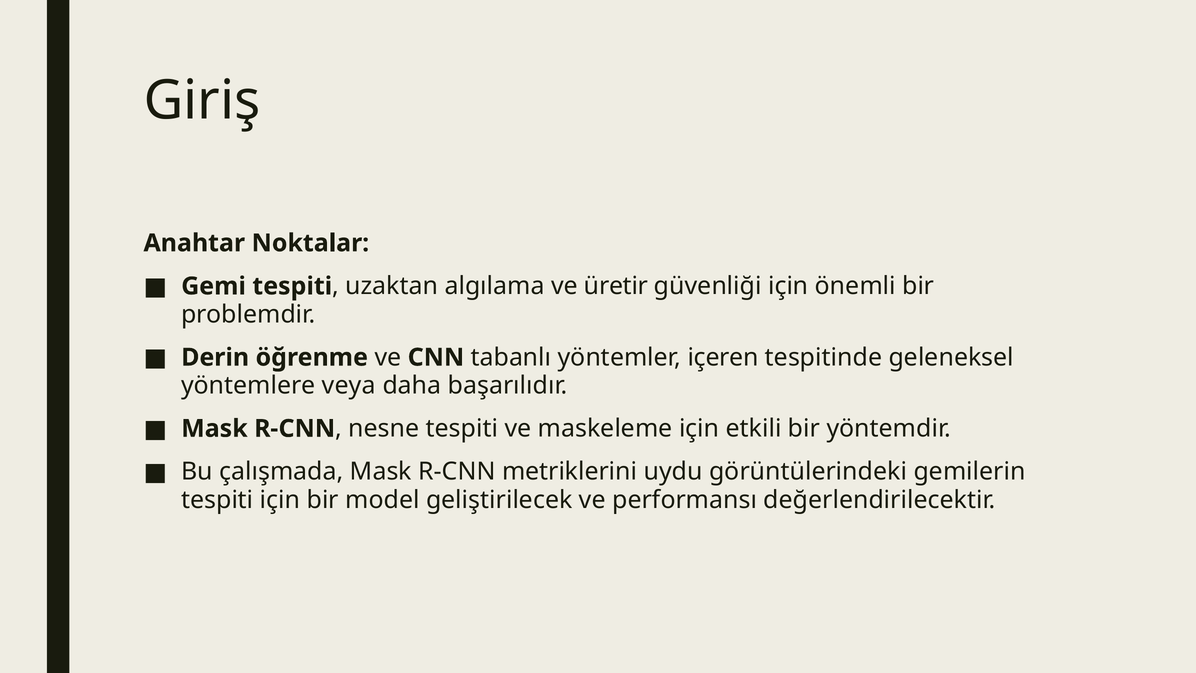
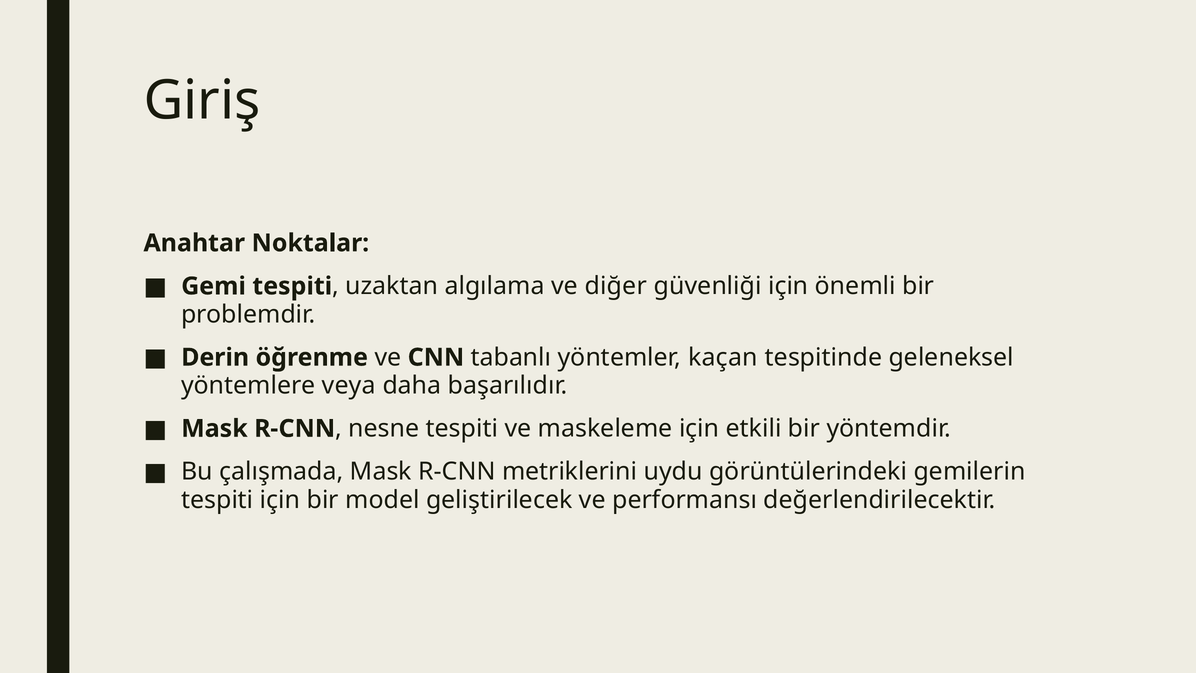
üretir: üretir -> diğer (616, 286)
içeren: içeren -> kaçan (723, 357)
